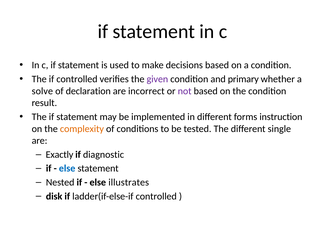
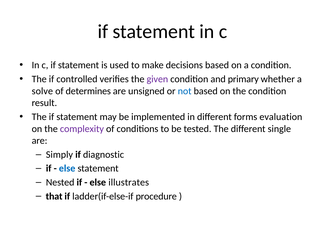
declaration: declaration -> determines (88, 91)
incorrect: incorrect -> unsigned (146, 91)
not colour: purple -> blue (185, 91)
instruction: instruction -> evaluation (281, 117)
complexity colour: orange -> purple (82, 129)
Exactly: Exactly -> Simply (59, 154)
disk: disk -> that (54, 196)
ladder(if-else-if controlled: controlled -> procedure (156, 196)
